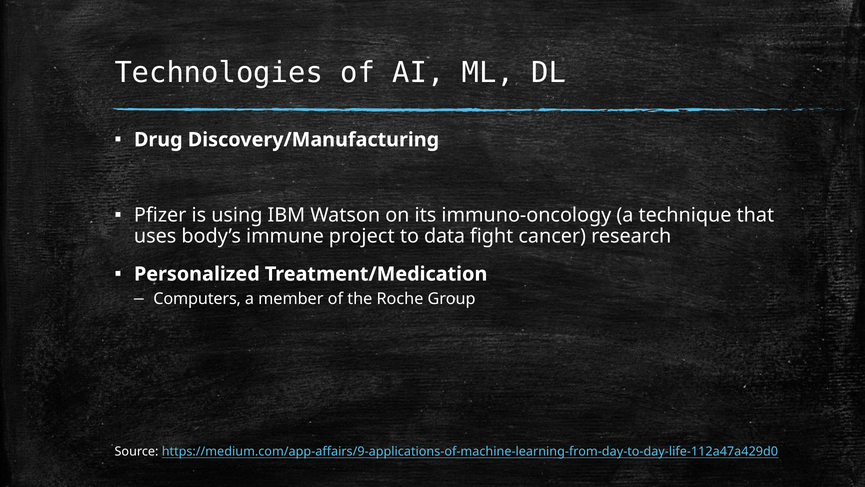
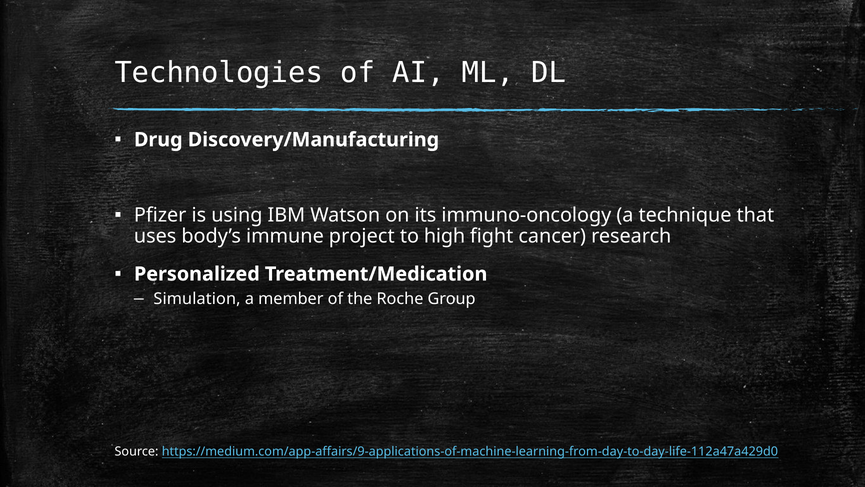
data: data -> high (445, 236)
Computers: Computers -> Simulation (197, 299)
